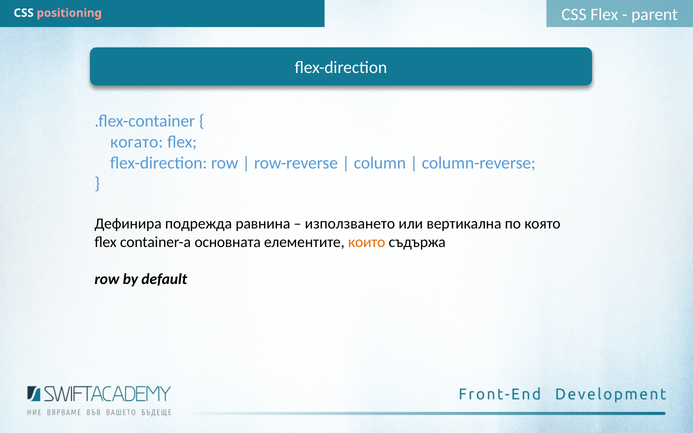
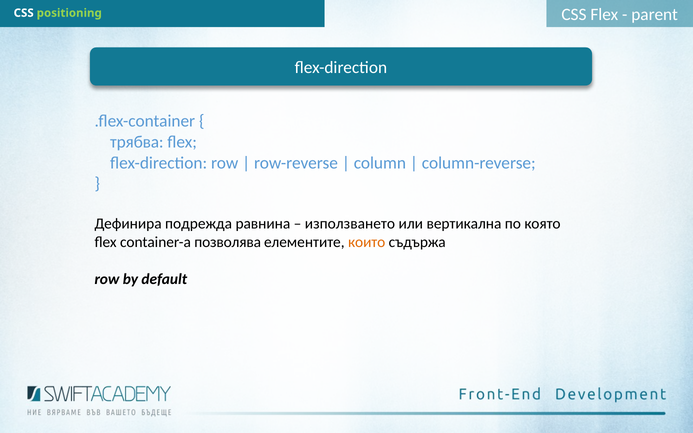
positioning colour: pink -> light green (69, 13)
когато: когато -> трябва (137, 142)
основната: основната -> позволява (228, 242)
